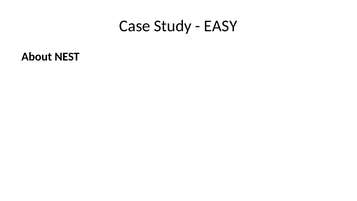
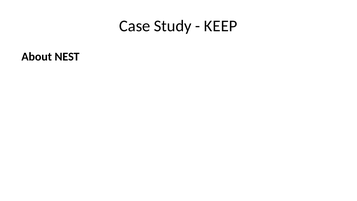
EASY: EASY -> KEEP (221, 26)
